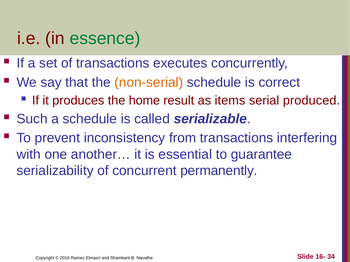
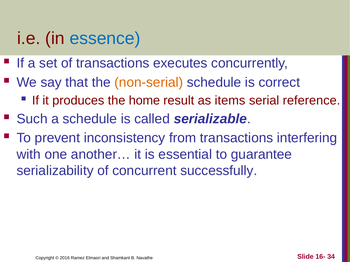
essence colour: green -> blue (105, 39)
produced: produced -> reference (312, 101)
permanently: permanently -> successfully (219, 171)
